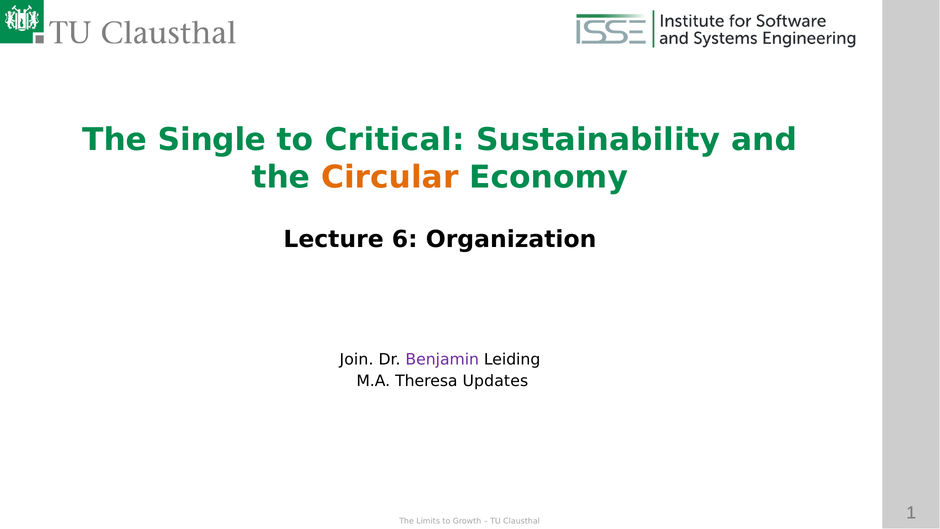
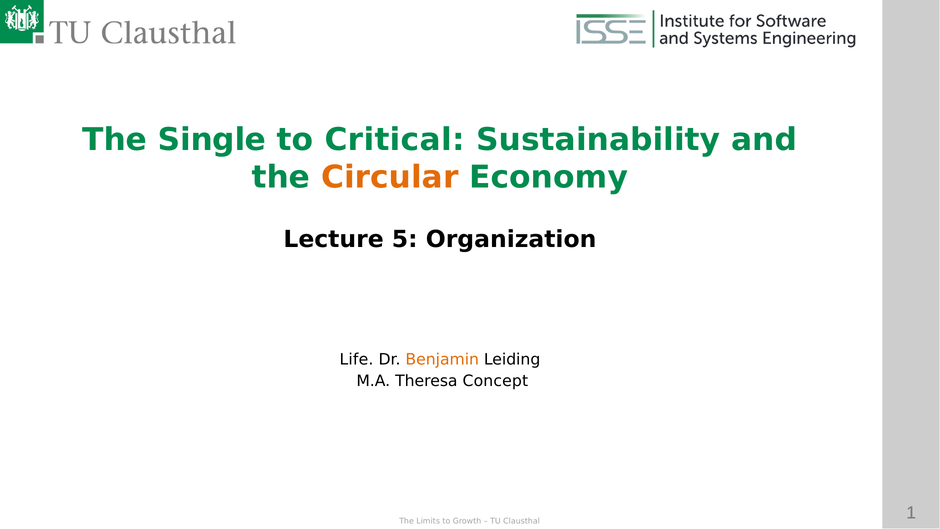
6: 6 -> 5 (405, 239)
Join: Join -> Life (357, 359)
Benjamin colour: purple -> orange (442, 359)
Updates: Updates -> Concept (495, 381)
